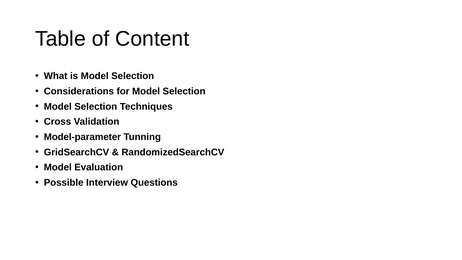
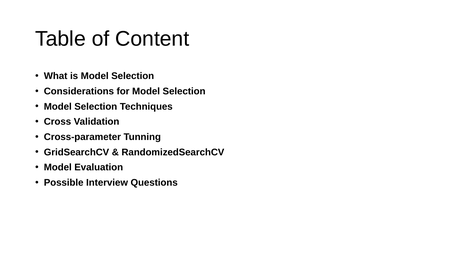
Model-parameter: Model-parameter -> Cross-parameter (82, 137)
